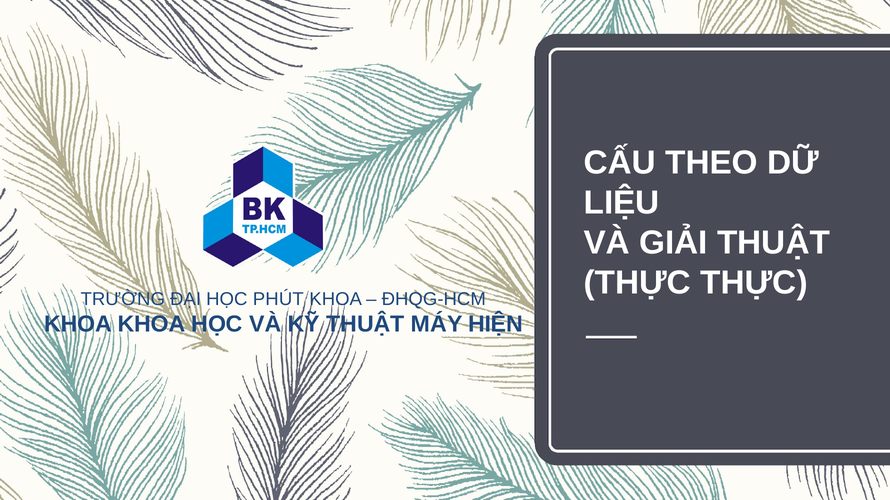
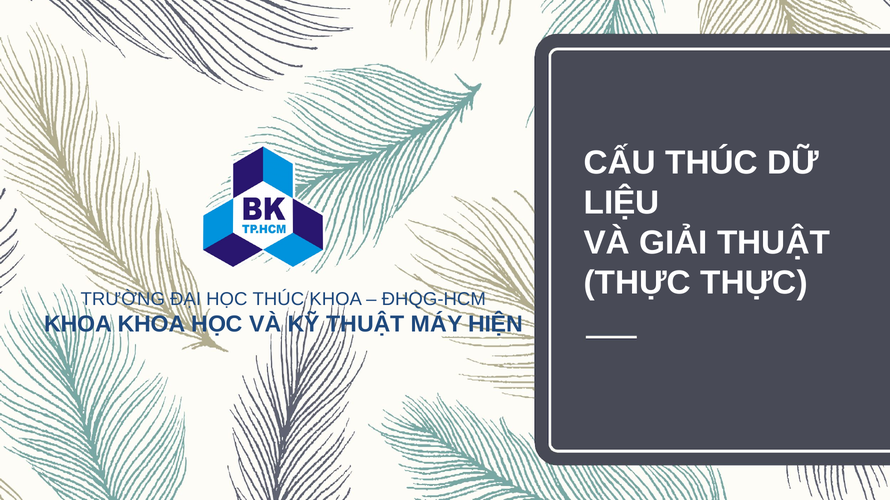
CẤU THEO: THEO -> THÚC (711, 163)
HỌC PHÚT: PHÚT -> THÚC (278, 299)
